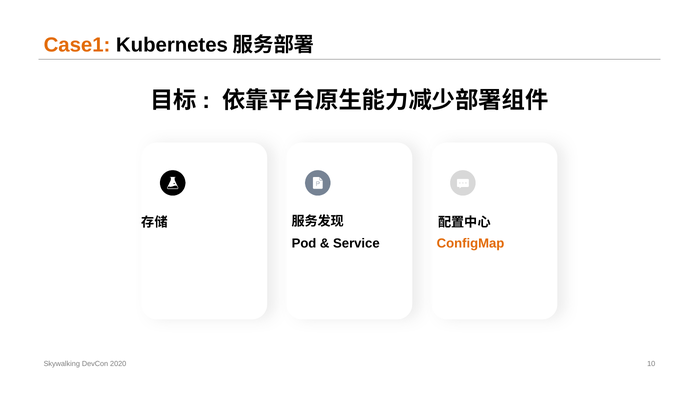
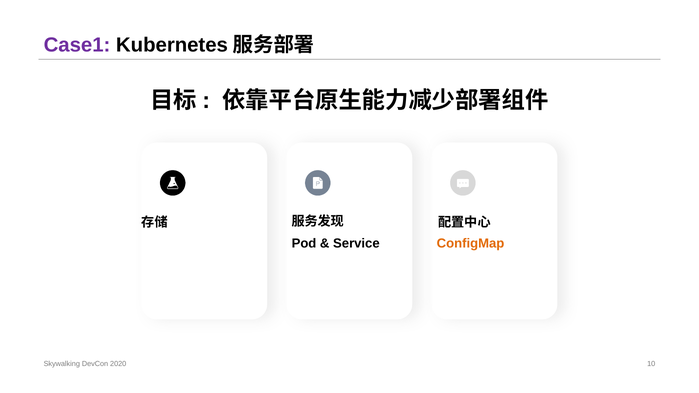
Case1 colour: orange -> purple (77, 45)
